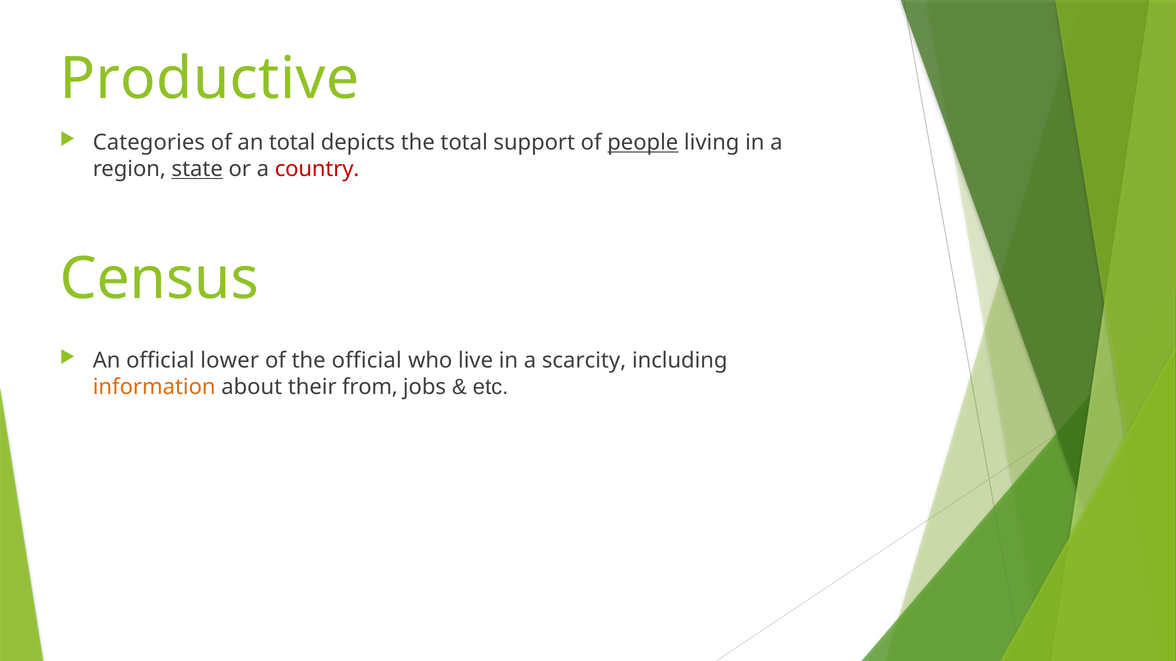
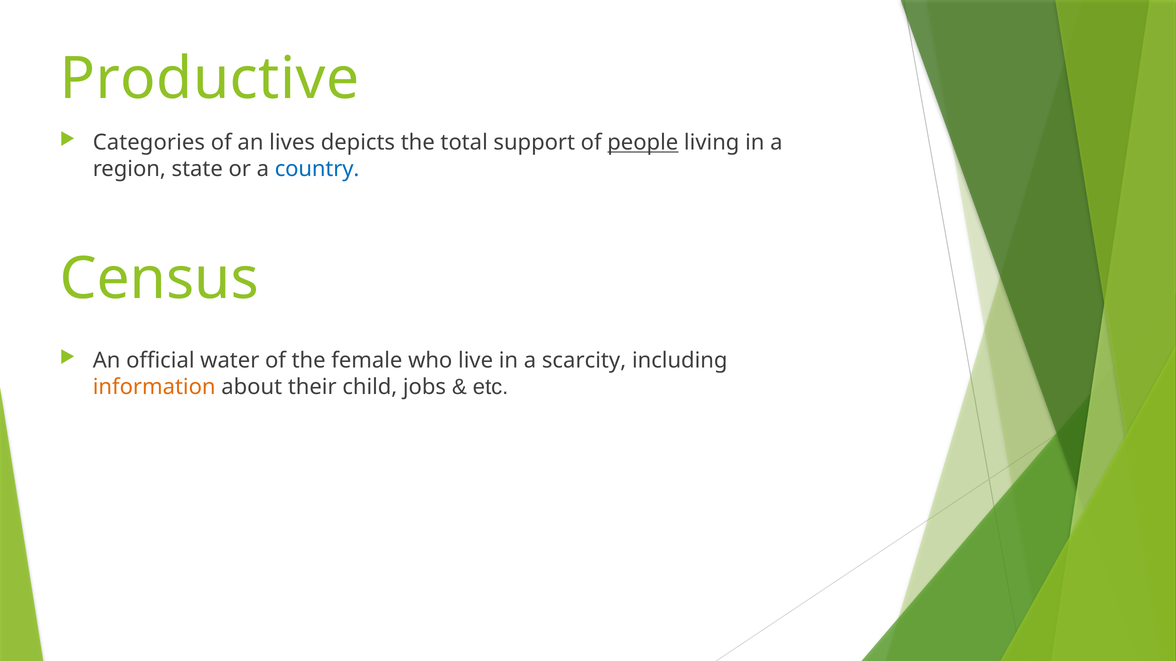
an total: total -> lives (292, 143)
state underline: present -> none (197, 169)
country colour: red -> blue (317, 169)
lower: lower -> water (230, 361)
the official: official -> female (367, 361)
from: from -> child (370, 387)
